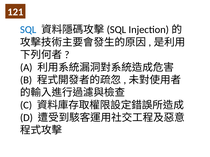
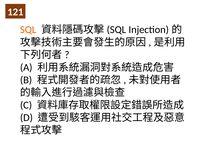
SQL colour: blue -> orange (28, 30)
